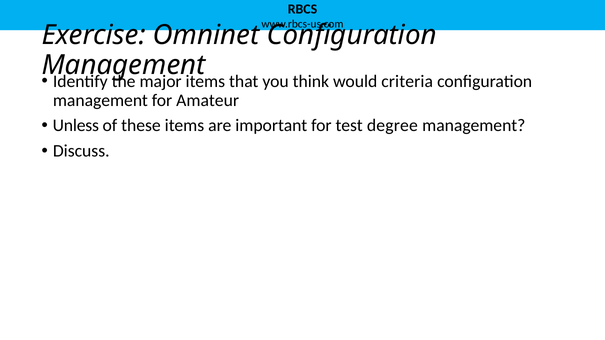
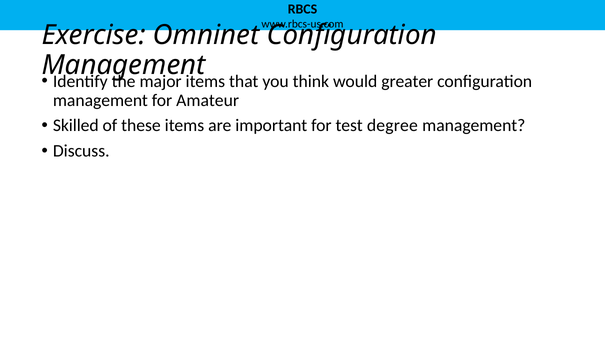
criteria: criteria -> greater (407, 81)
Unless: Unless -> Skilled (76, 126)
